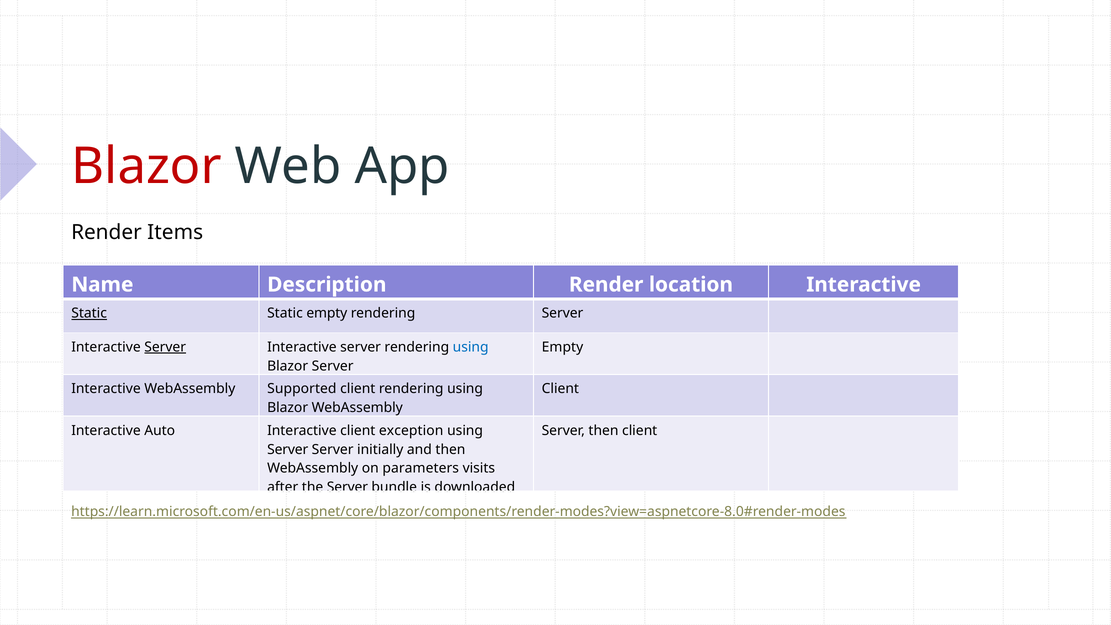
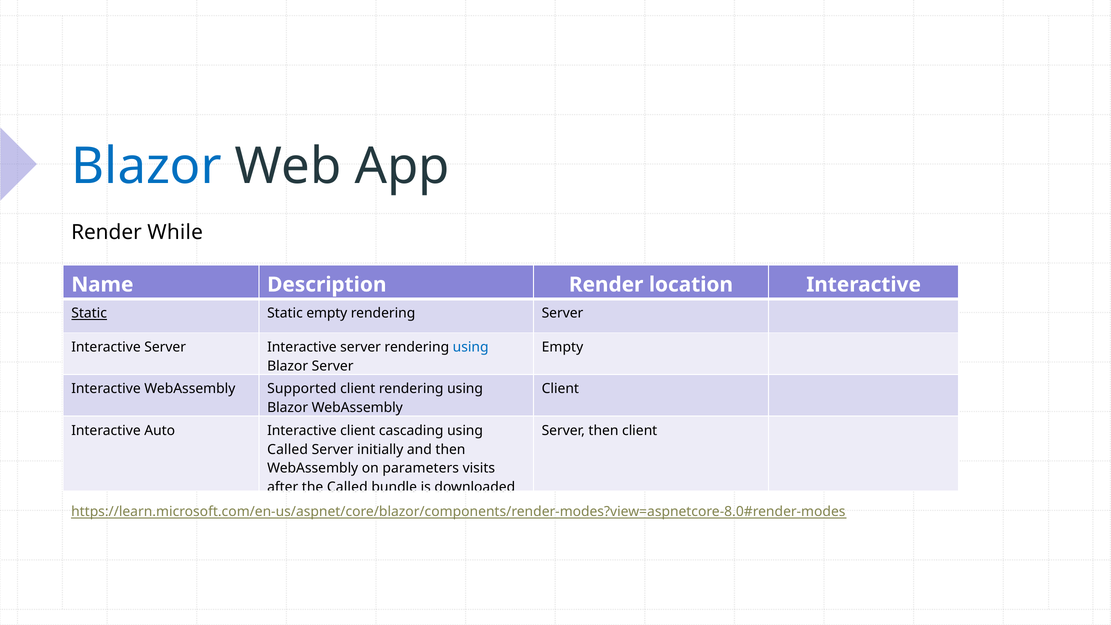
Blazor colour: red -> blue (147, 166)
Items: Items -> While (175, 233)
Server underline: present -> none (165, 347)
exception: exception -> cascading (411, 431)
Server: Server -> Called (288, 449)
the Server: Server -> Called (347, 487)
